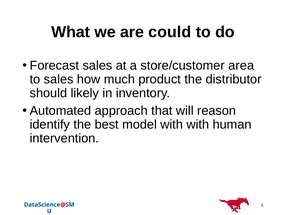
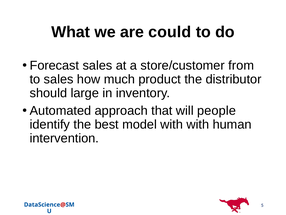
area: area -> from (241, 65)
likely: likely -> large (85, 93)
reason: reason -> people (217, 111)
